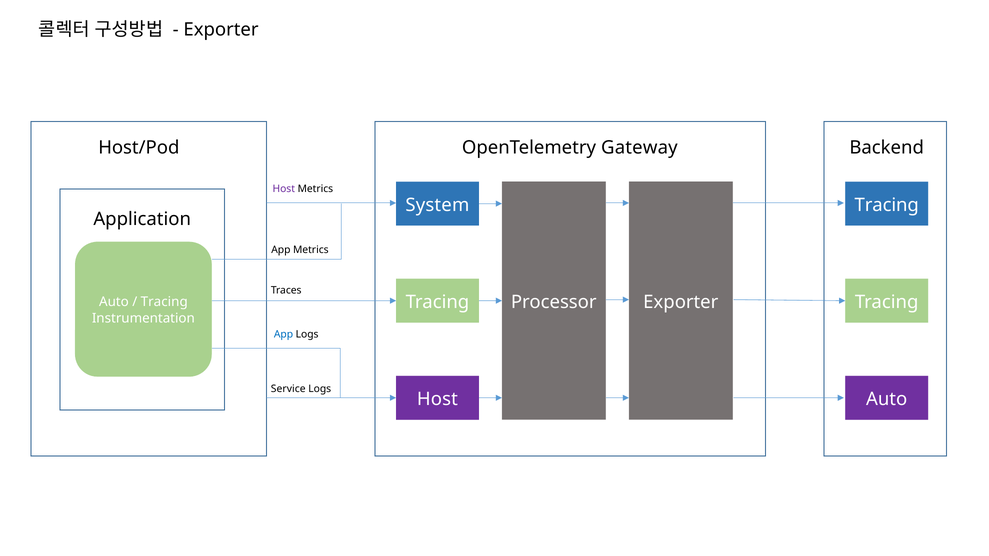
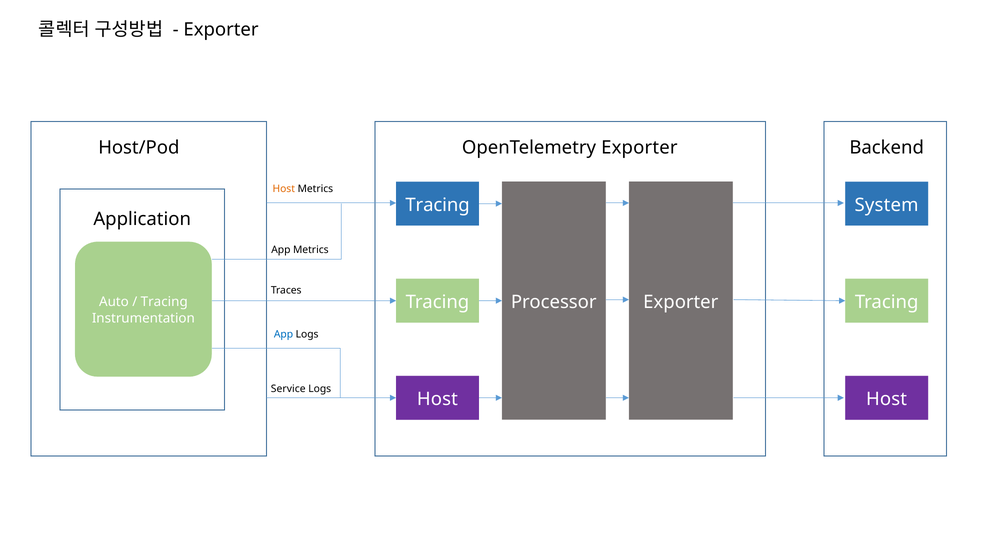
OpenTelemetry Gateway: Gateway -> Exporter (639, 148)
Host colour: purple -> orange (284, 189)
System: System -> Tracing (438, 205)
Tracing: Tracing -> System (887, 205)
Auto: Auto -> Host (887, 399)
